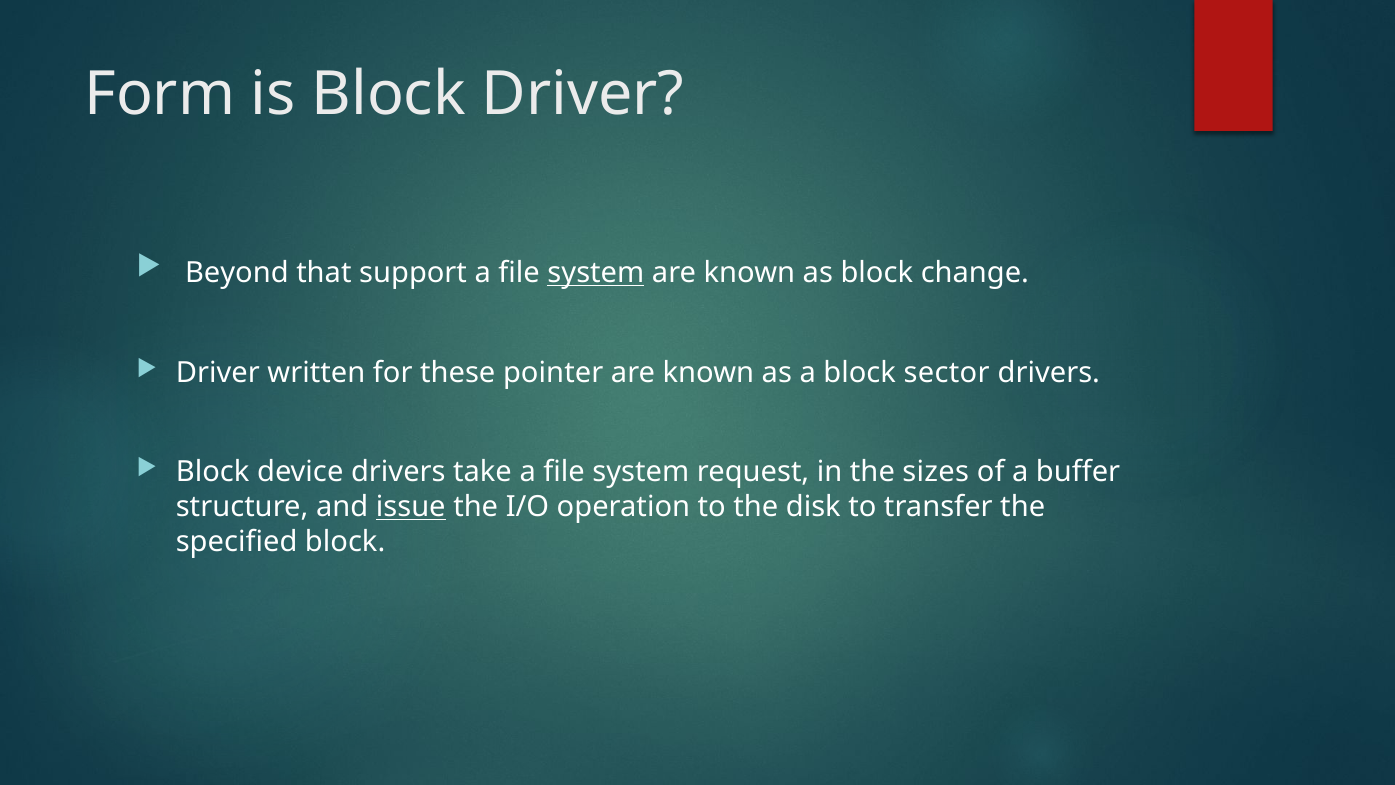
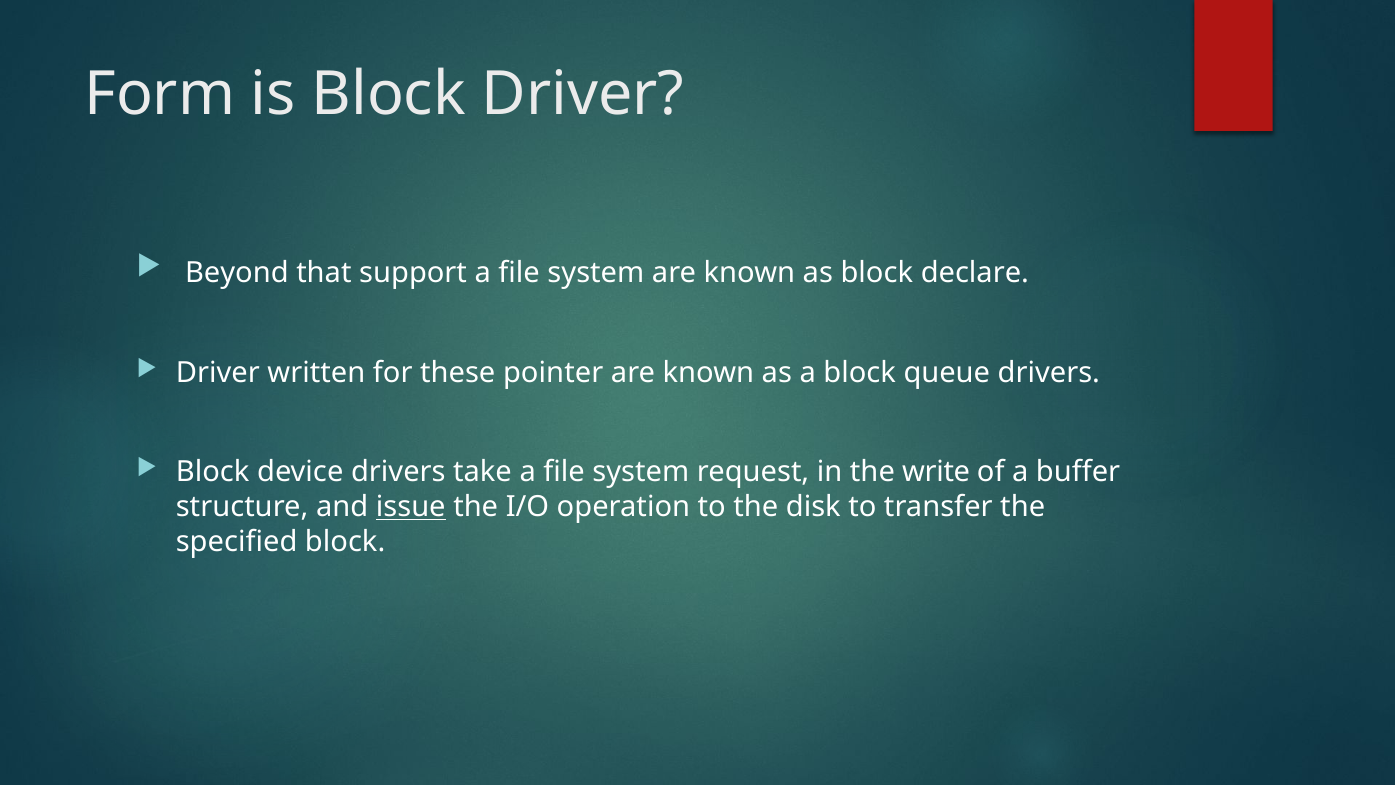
system underline: present -> none (596, 273)
change: change -> declare (975, 273)
sector: sector -> queue (947, 373)
sizes: sizes -> write (936, 472)
